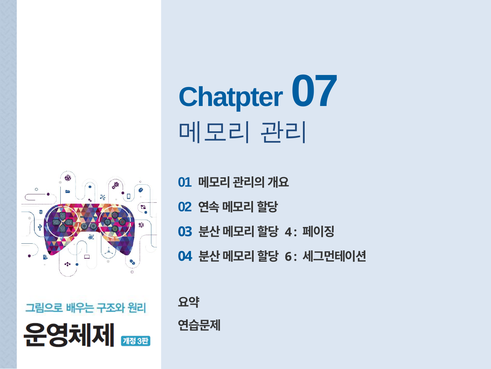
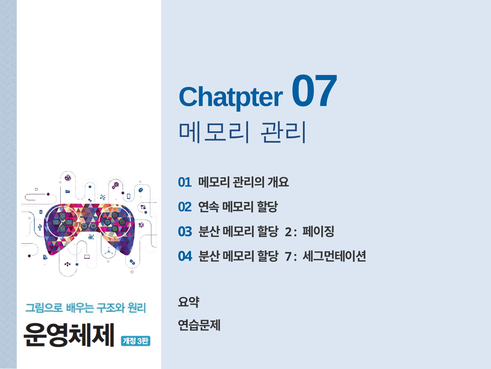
4: 4 -> 2 (288, 232)
6: 6 -> 7 (288, 256)
